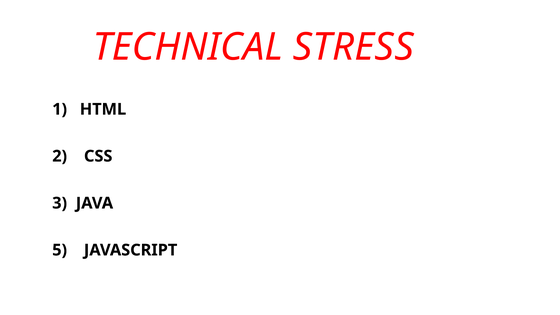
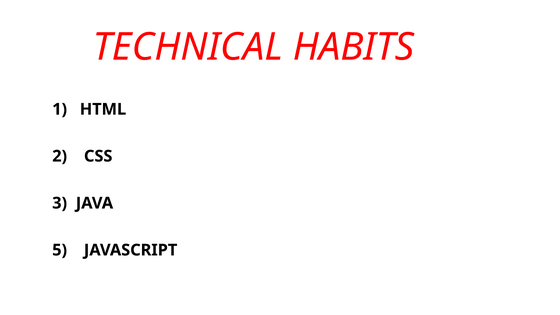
STRESS: STRESS -> HABITS (354, 47)
